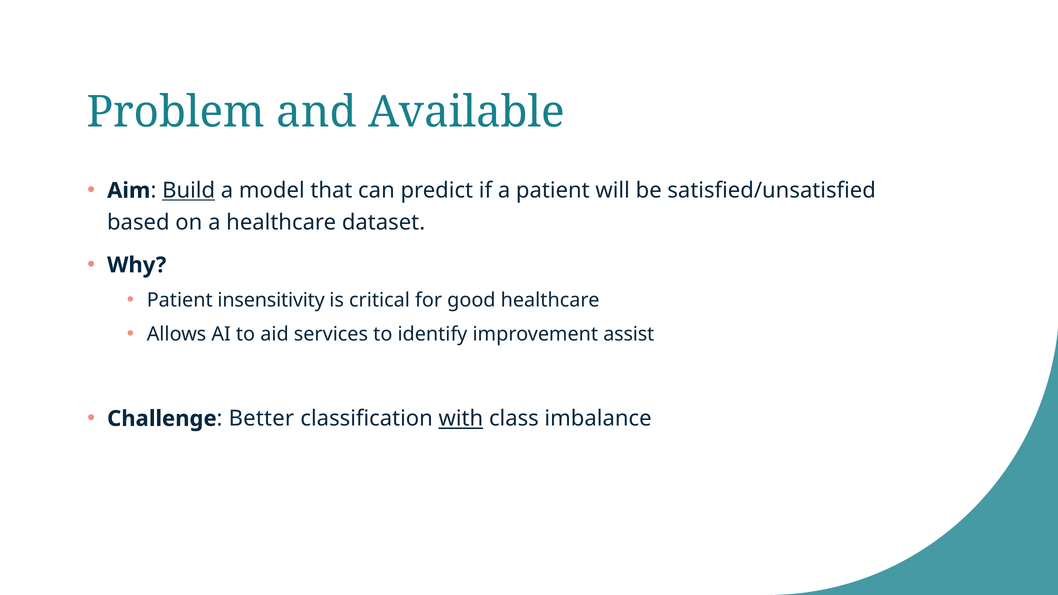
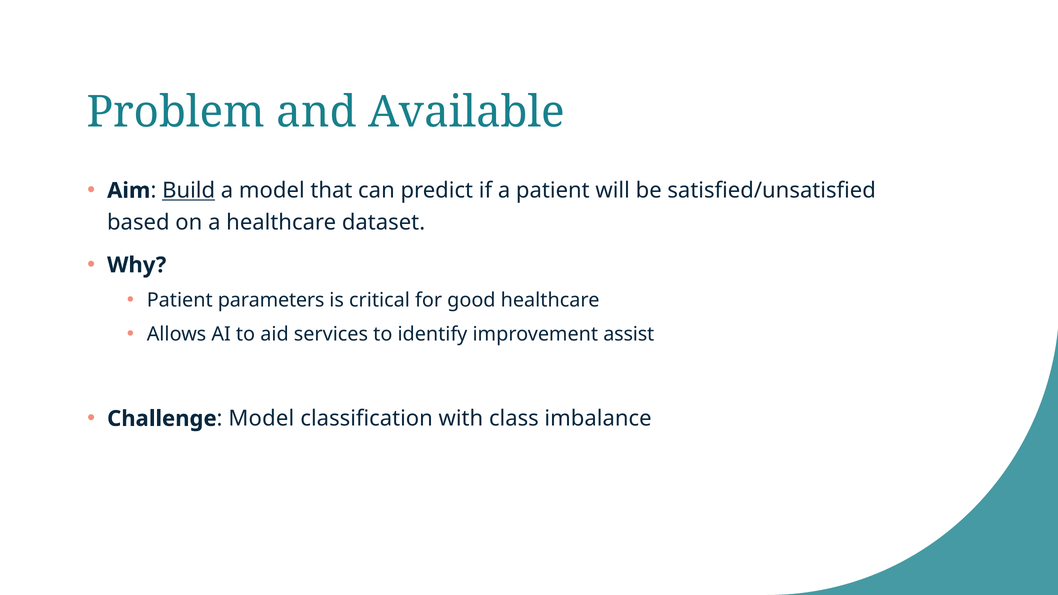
insensitivity: insensitivity -> parameters (271, 300)
Better: Better -> Model (261, 419)
with underline: present -> none (461, 419)
